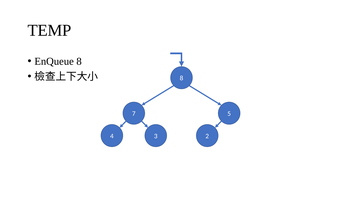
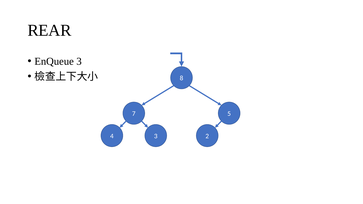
TEMP: TEMP -> REAR (49, 30)
EnQueue 8: 8 -> 3 (79, 61)
